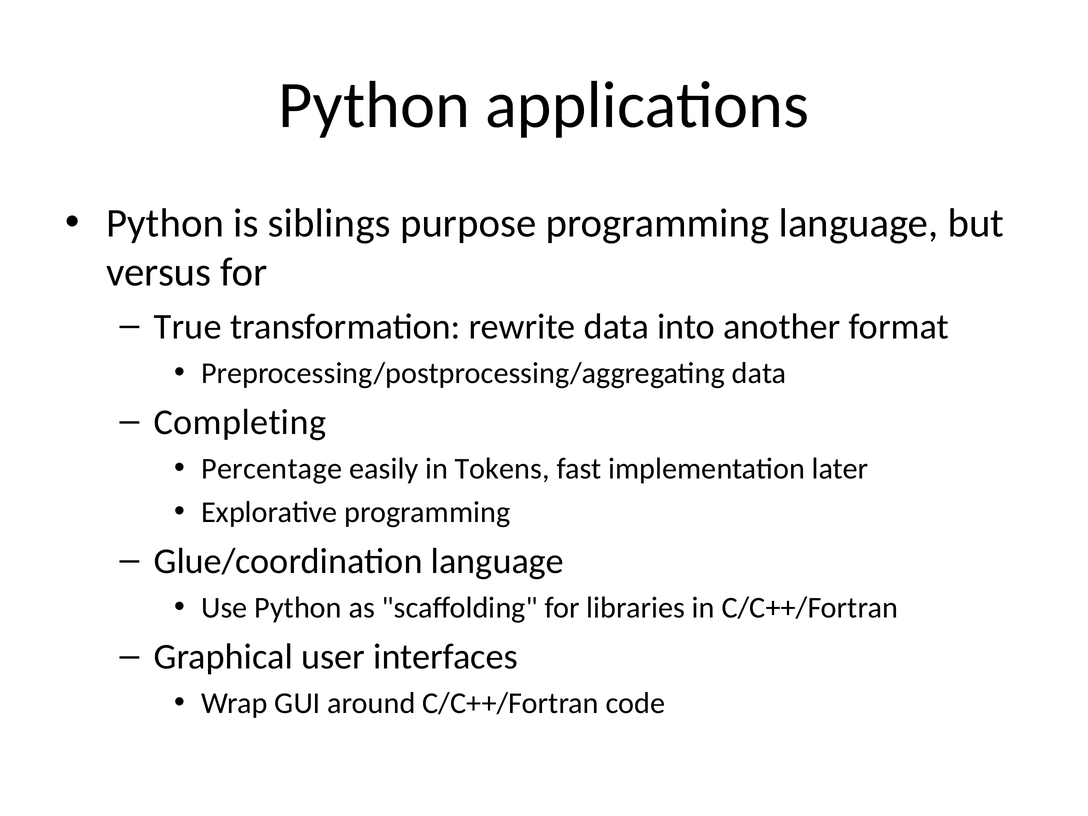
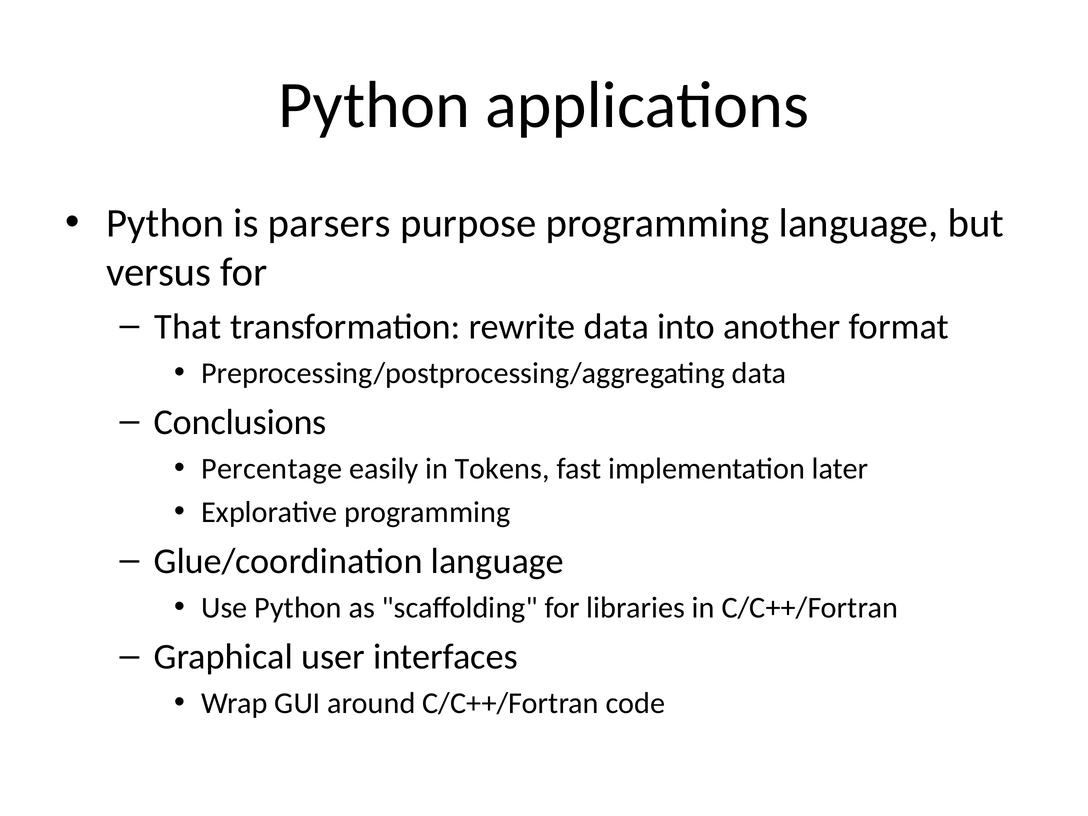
siblings: siblings -> parsers (329, 223)
True: True -> That (188, 327)
Completing: Completing -> Conclusions (240, 422)
